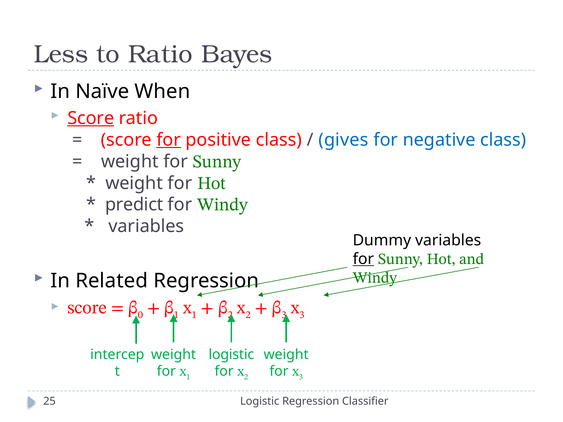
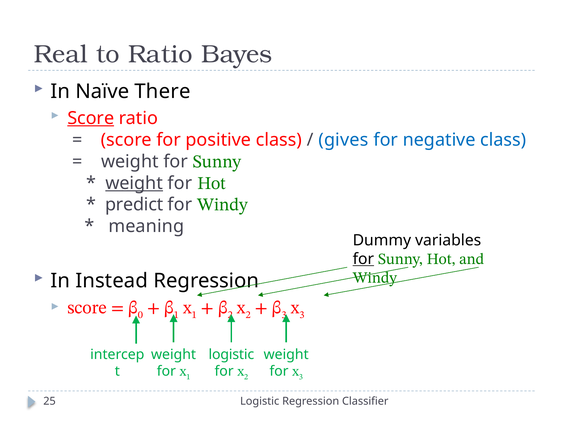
Less: Less -> Real (61, 54)
When: When -> There (162, 92)
for underline: present -> none (169, 140)
weight underline: none -> present (134, 183)
variables: variables -> meaning (146, 226)
Related: Related -> Instead (112, 281)
